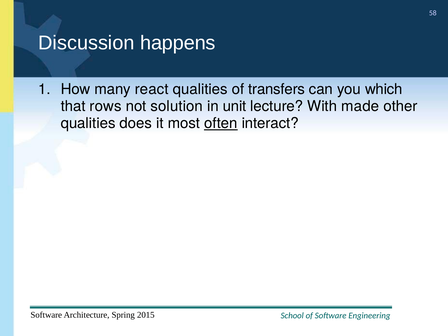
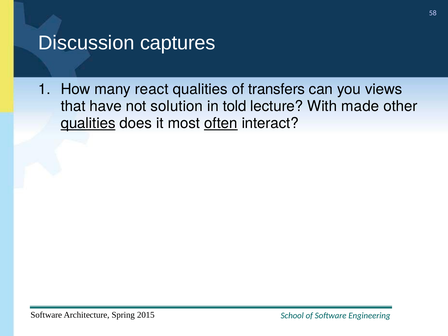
happens: happens -> captures (178, 43)
which: which -> views (384, 89)
rows: rows -> have (106, 106)
unit: unit -> told (235, 106)
qualities underline: none -> present (88, 123)
